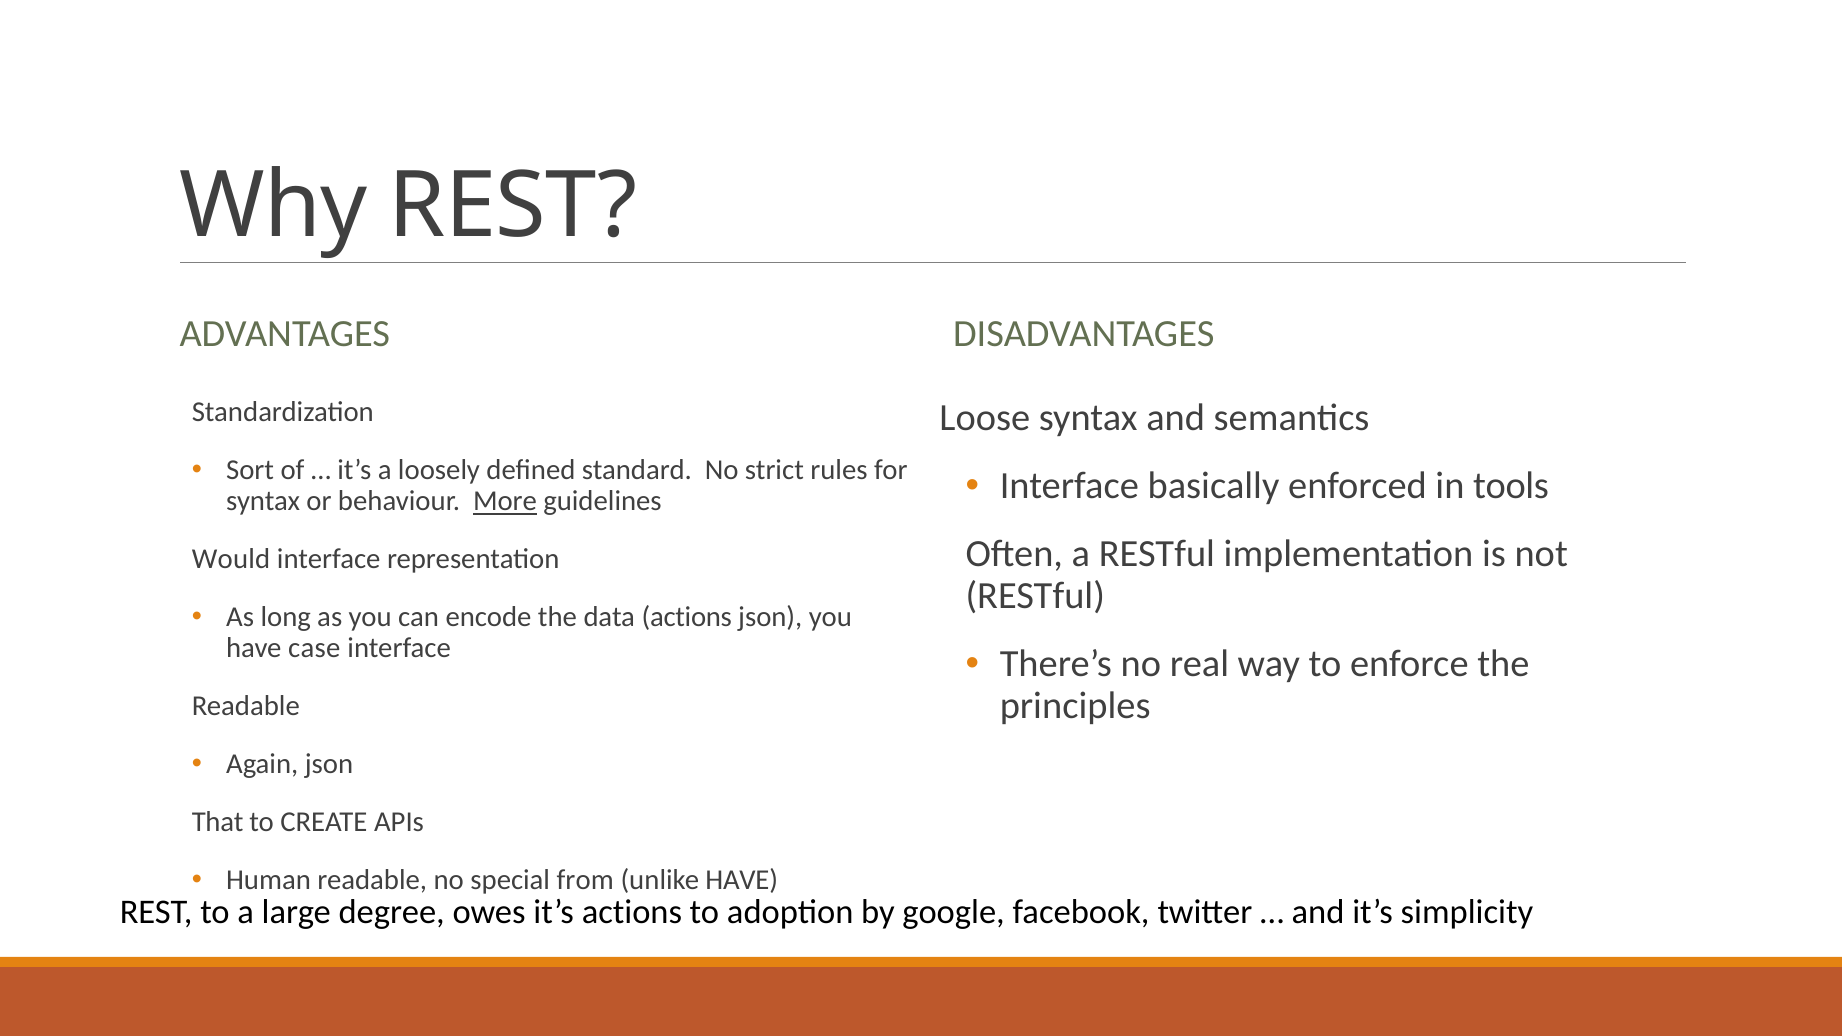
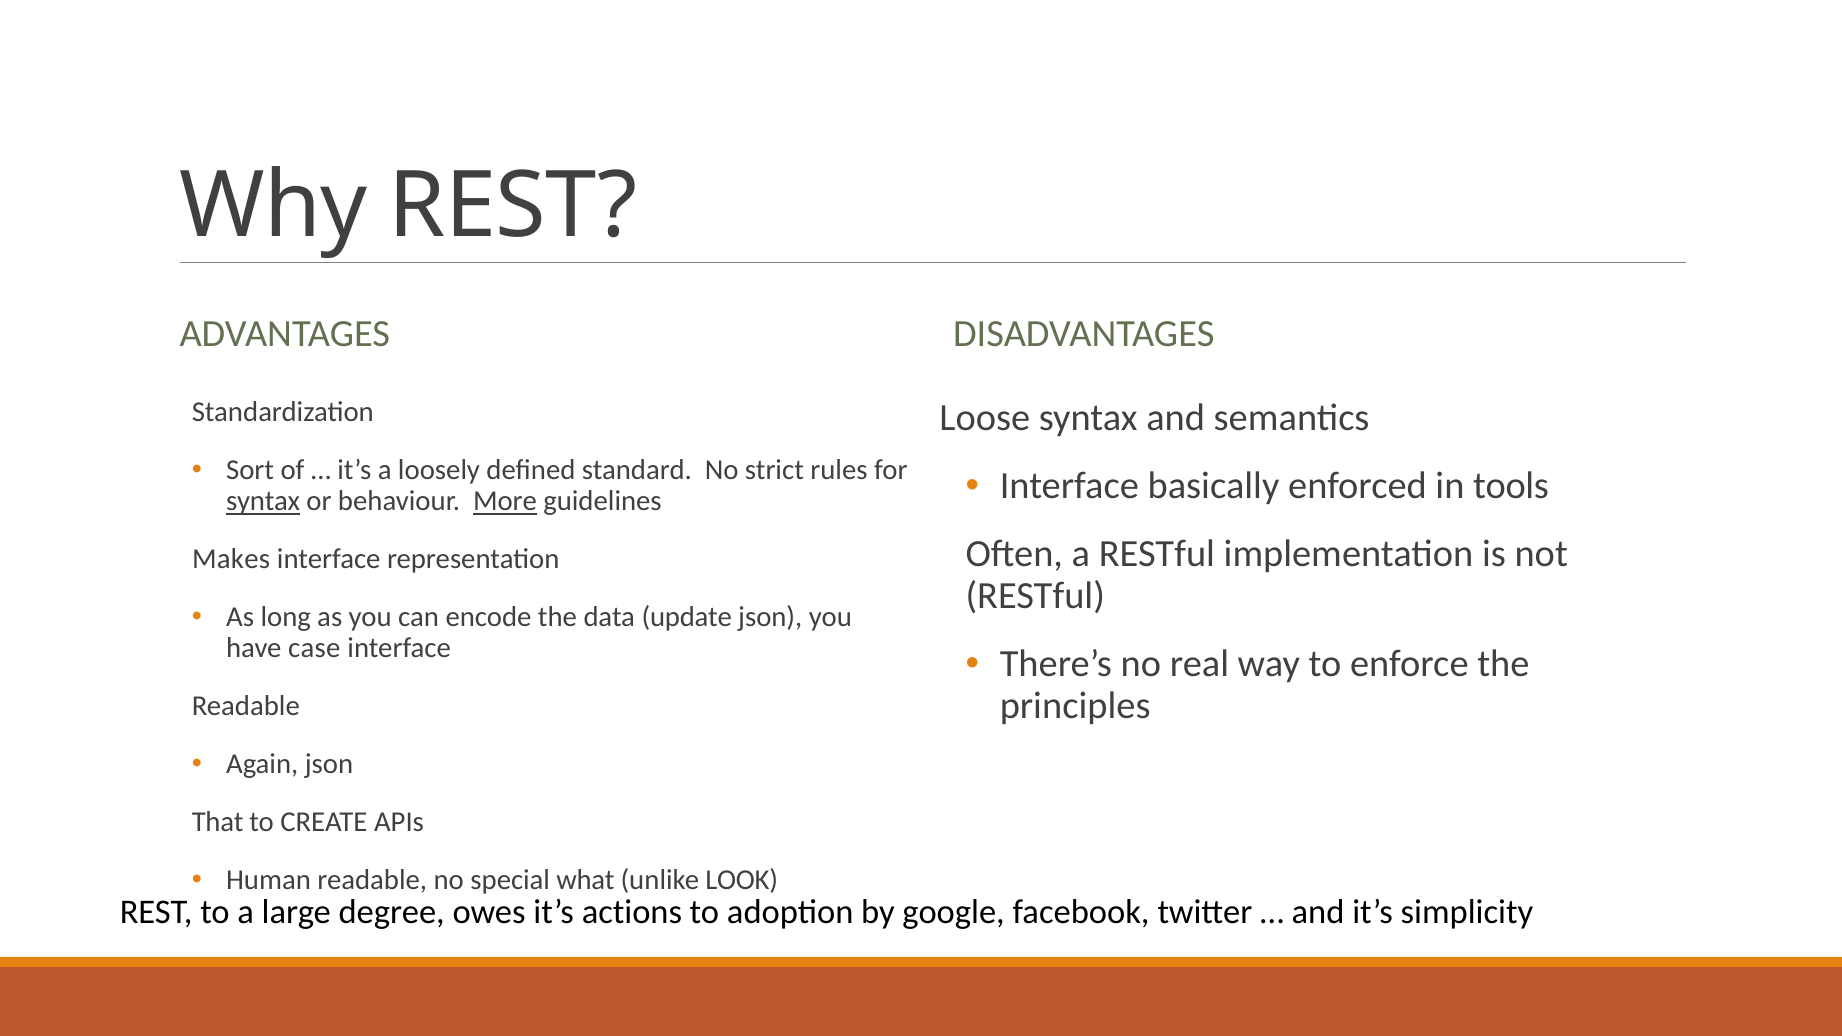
syntax underline: none -> present (263, 501)
Would: Would -> Makes (231, 559)
data actions: actions -> update (687, 617)
from: from -> what (585, 880)
unlike HAVE: HAVE -> LOOK (742, 880)
